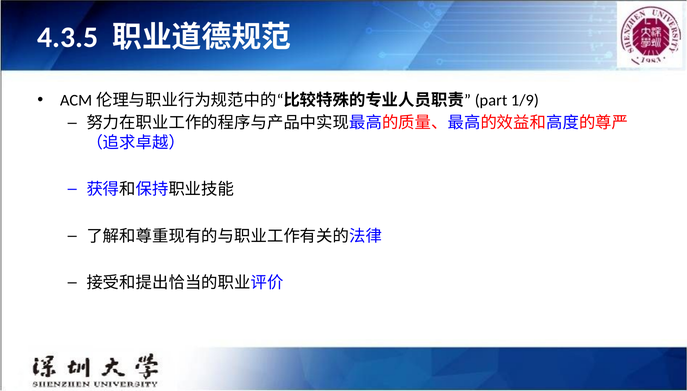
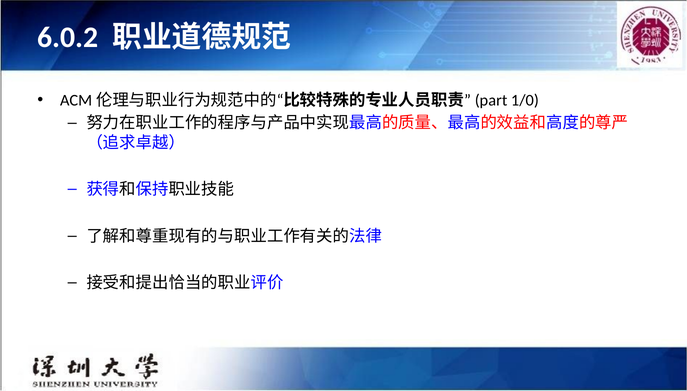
4.3.5: 4.3.5 -> 6.0.2 (68, 37)
1/9: 1/9 -> 1/0 (525, 100)
